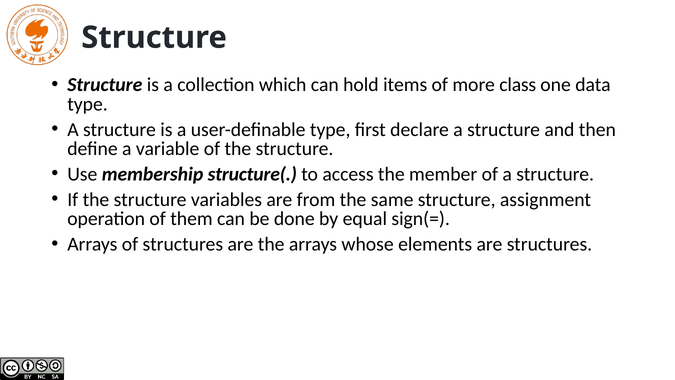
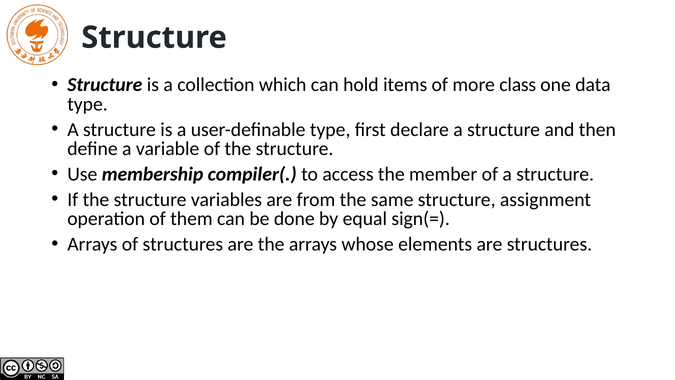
structure(: structure( -> compiler( (252, 174)
